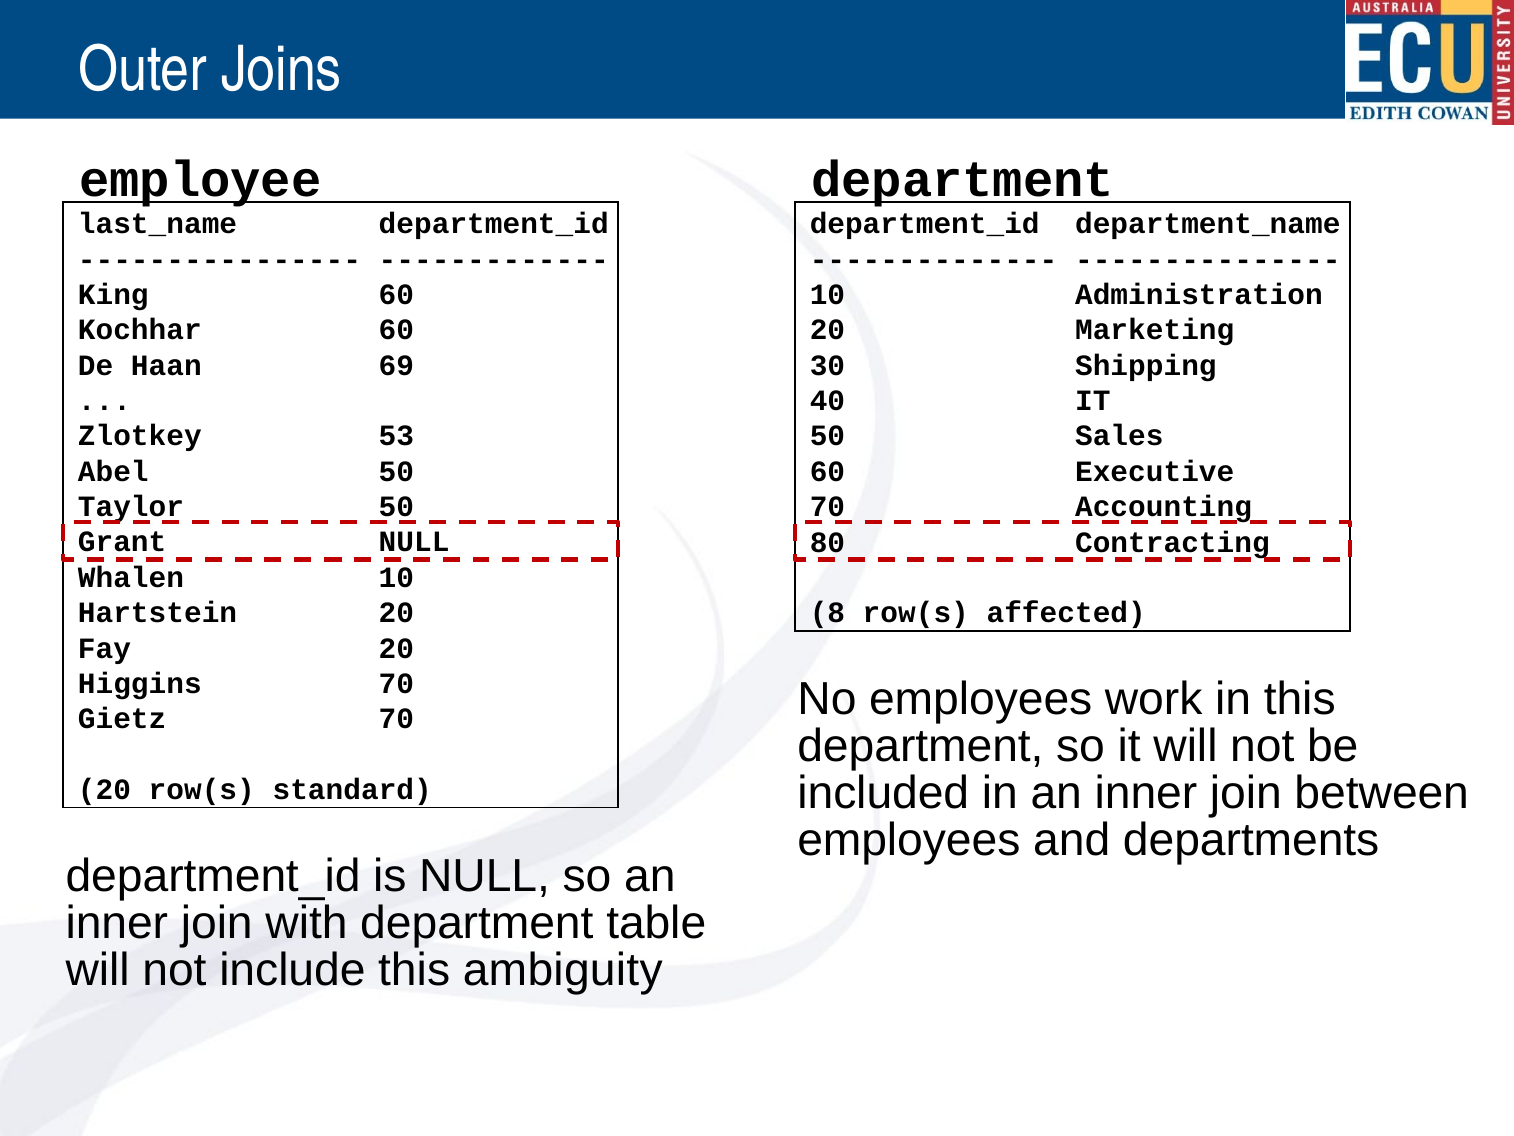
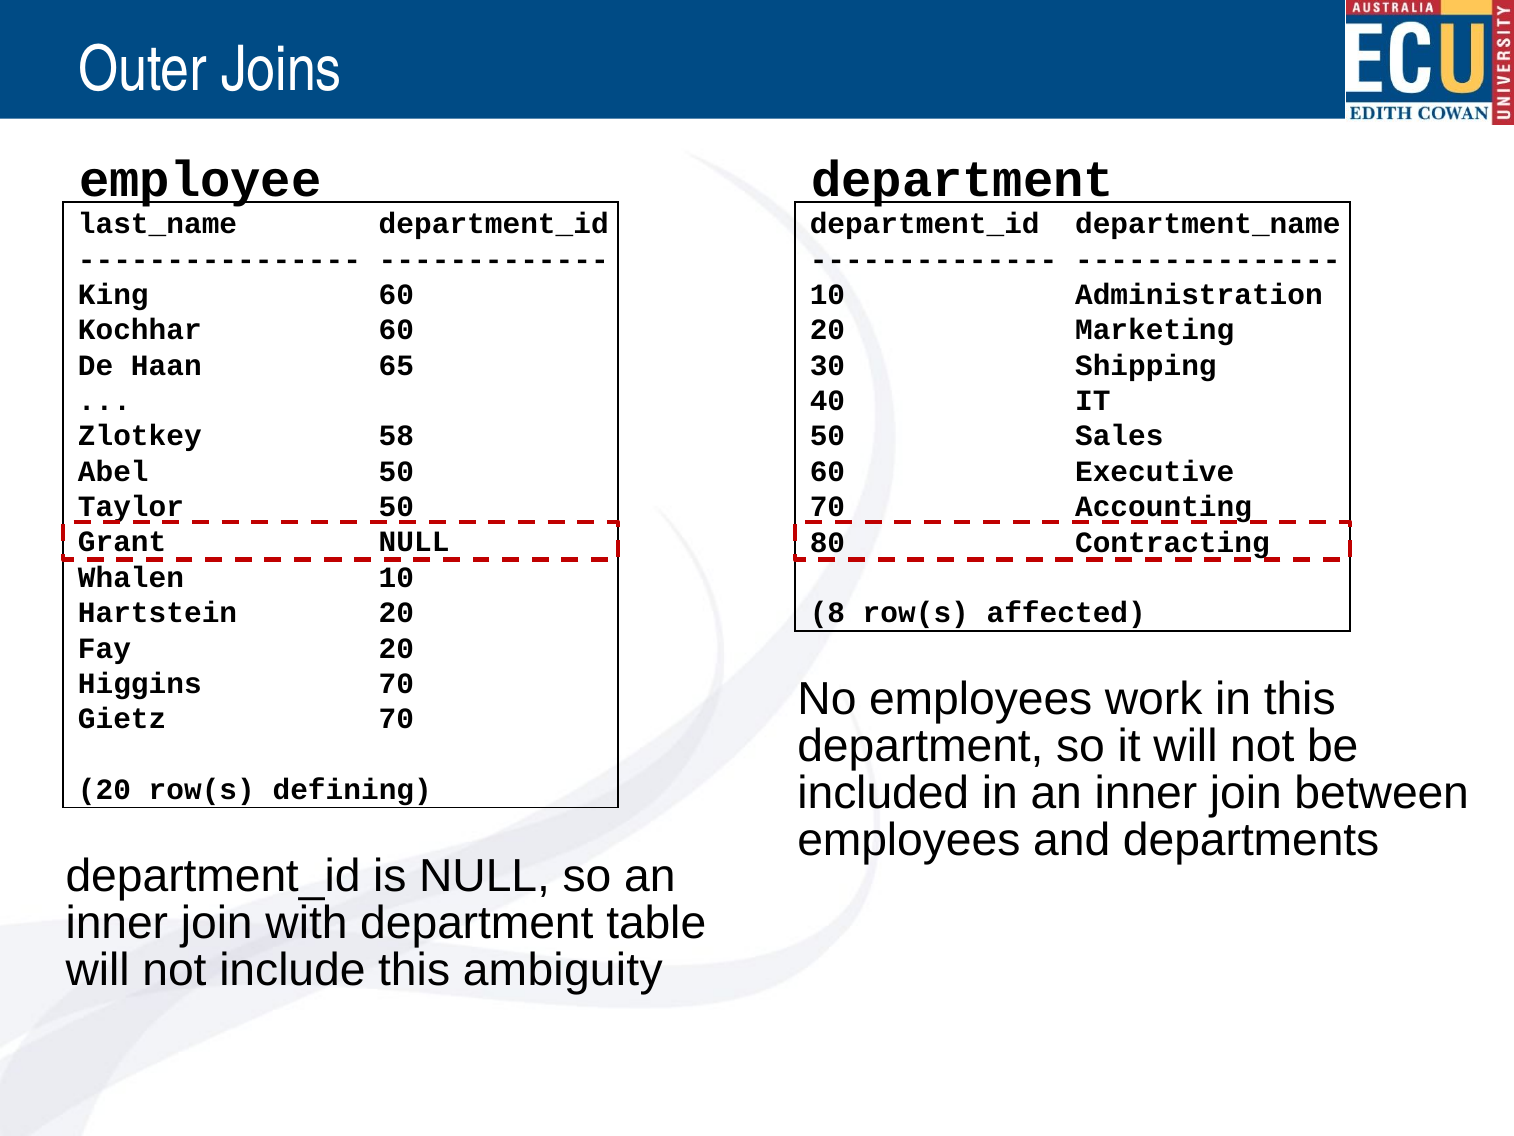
69: 69 -> 65 (396, 365)
53: 53 -> 58 (396, 436)
standard: standard -> defining (352, 789)
